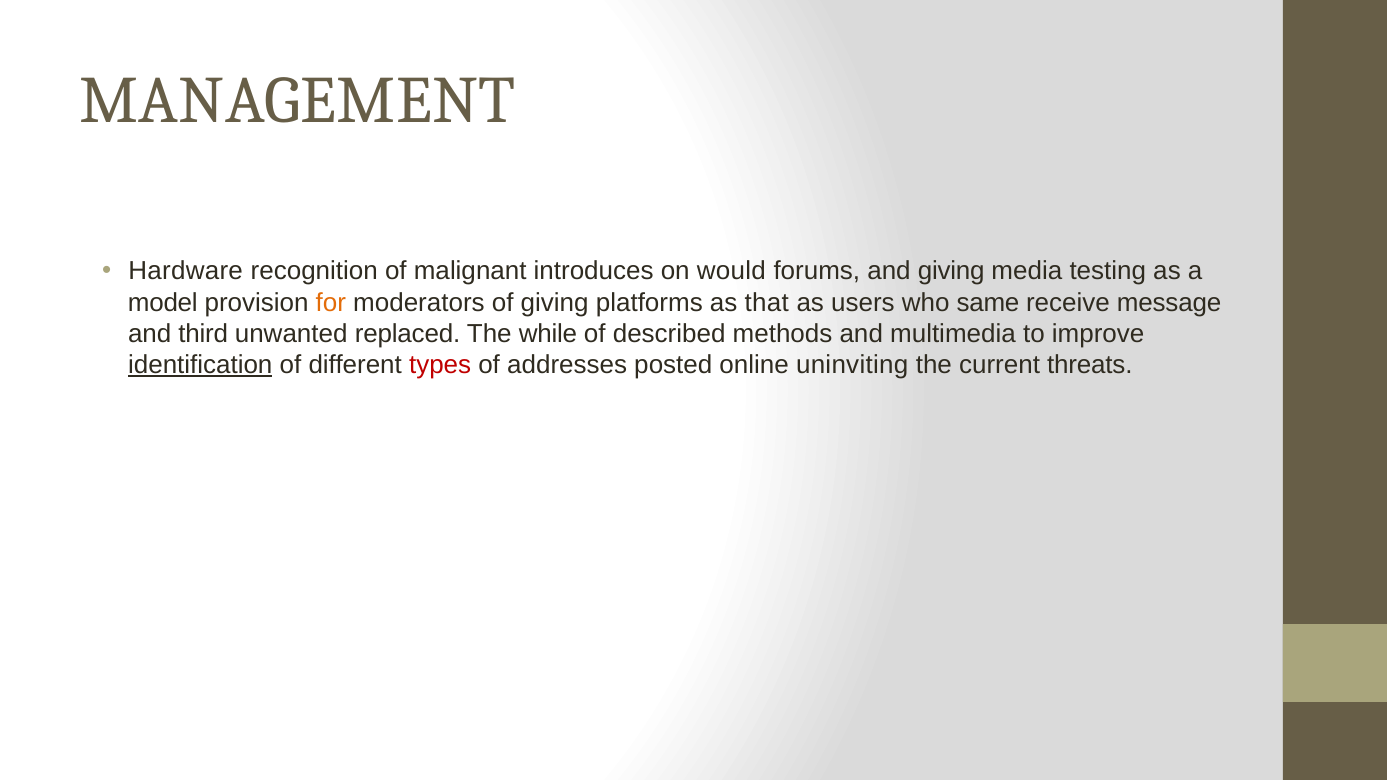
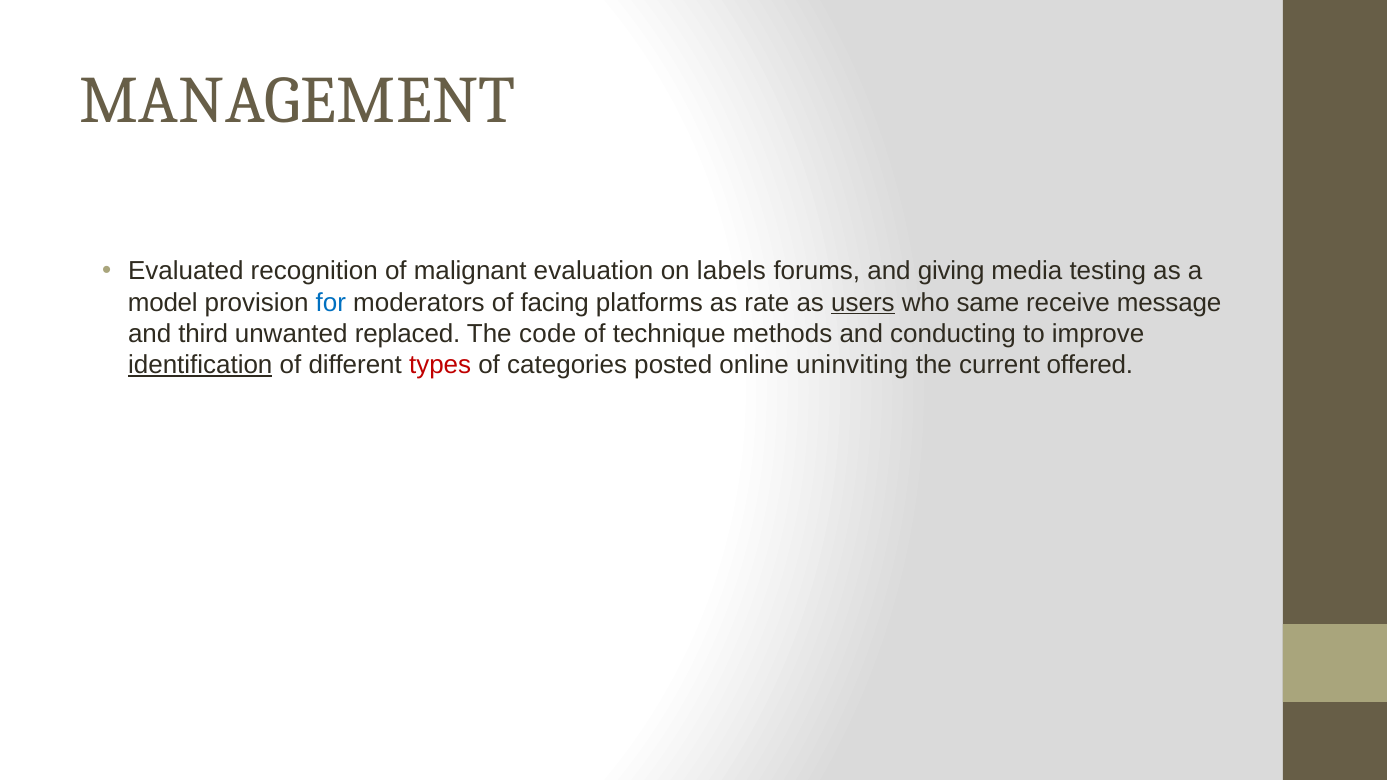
Hardware: Hardware -> Evaluated (186, 271)
introduces: introduces -> evaluation (594, 271)
would: would -> labels (731, 271)
for colour: orange -> blue (331, 303)
of giving: giving -> facing (555, 303)
that: that -> rate (767, 303)
users underline: none -> present (863, 303)
while: while -> code (548, 334)
described: described -> technique (669, 334)
multimedia: multimedia -> conducting (953, 334)
addresses: addresses -> categories (567, 365)
threats: threats -> offered (1090, 365)
